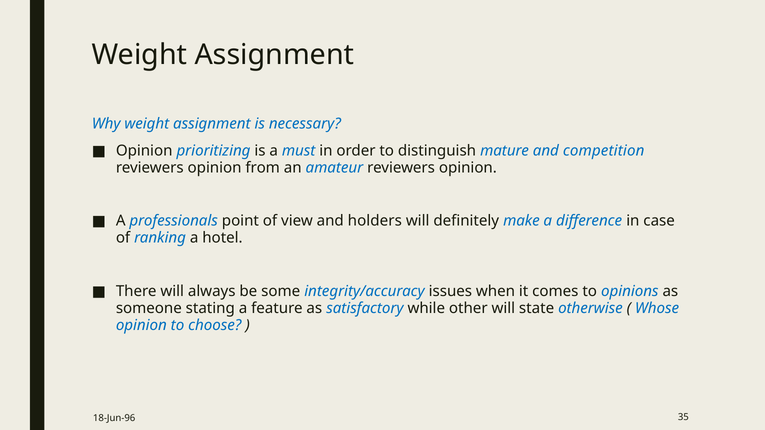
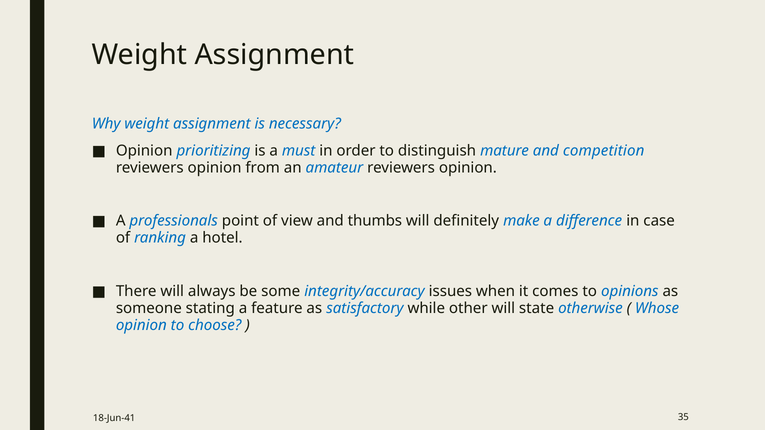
holders: holders -> thumbs (375, 221)
18-Jun-96: 18-Jun-96 -> 18-Jun-41 (114, 418)
